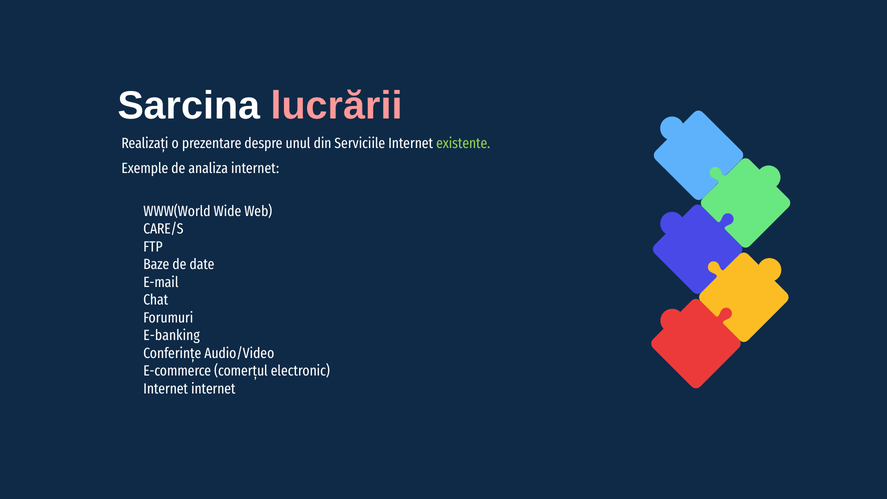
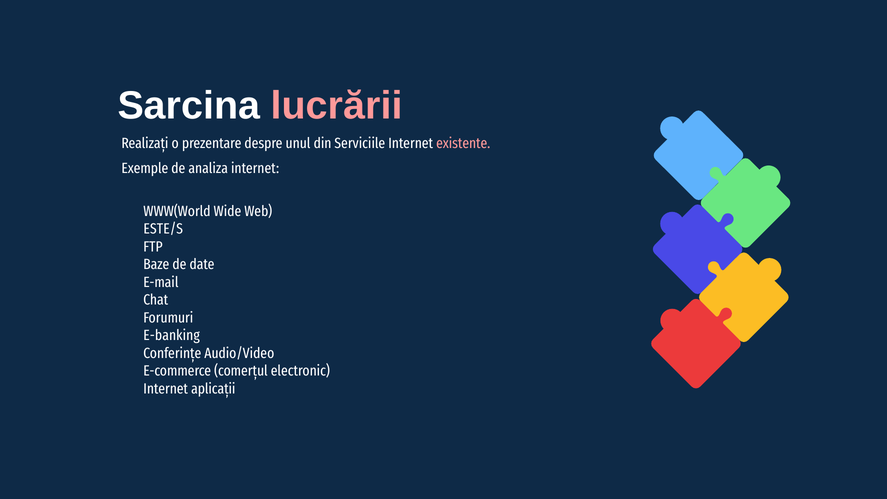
existente colour: light green -> pink (463, 143)
CARE/S: CARE/S -> ESTE/S (163, 229)
Internet internet: internet -> aplicații (213, 389)
